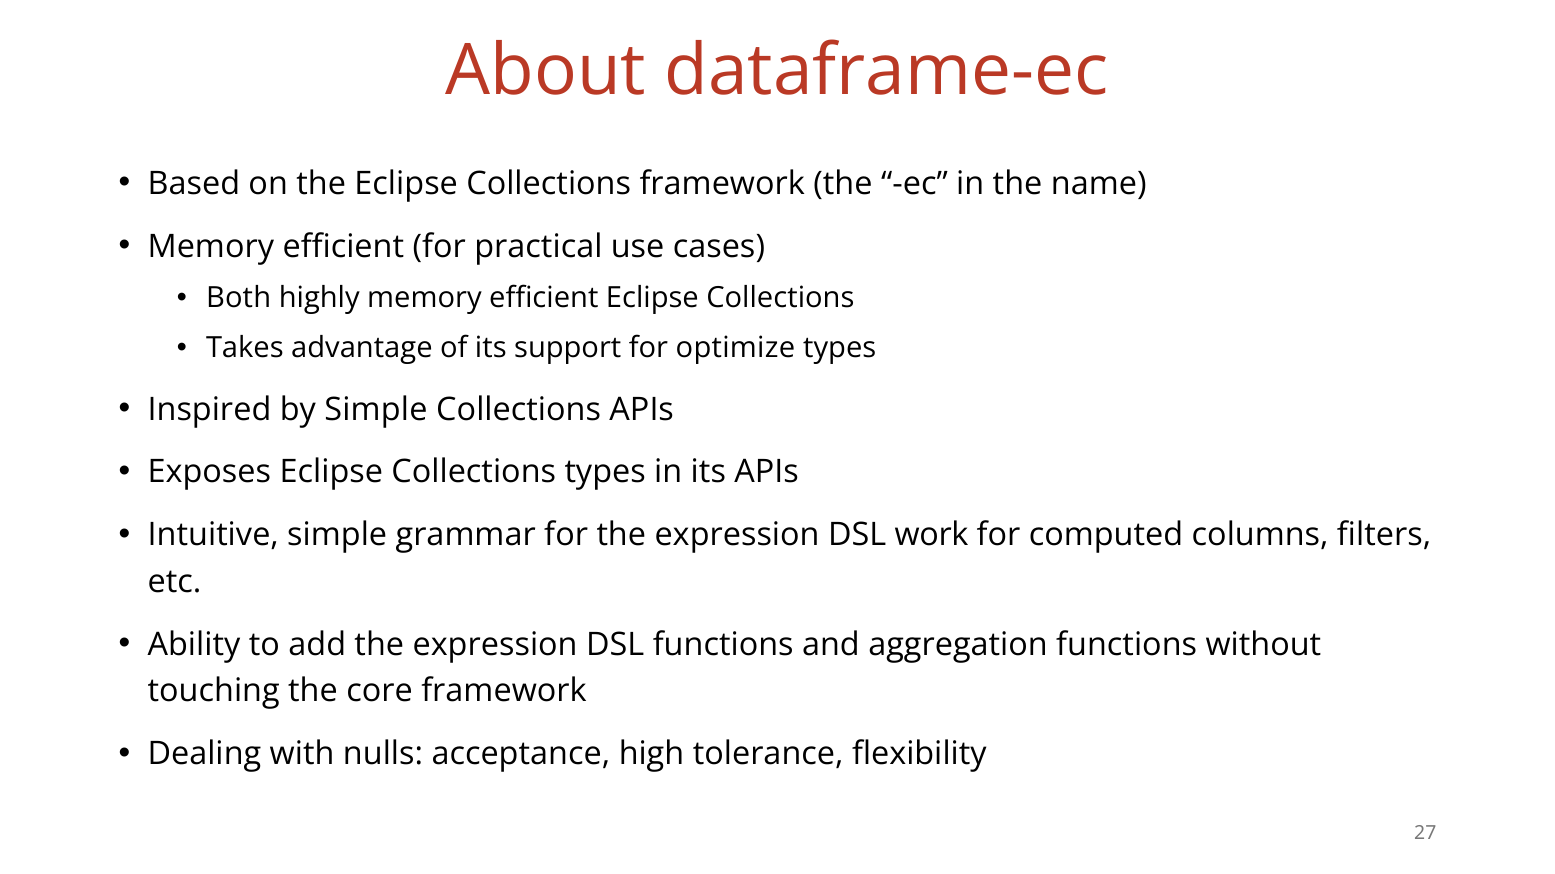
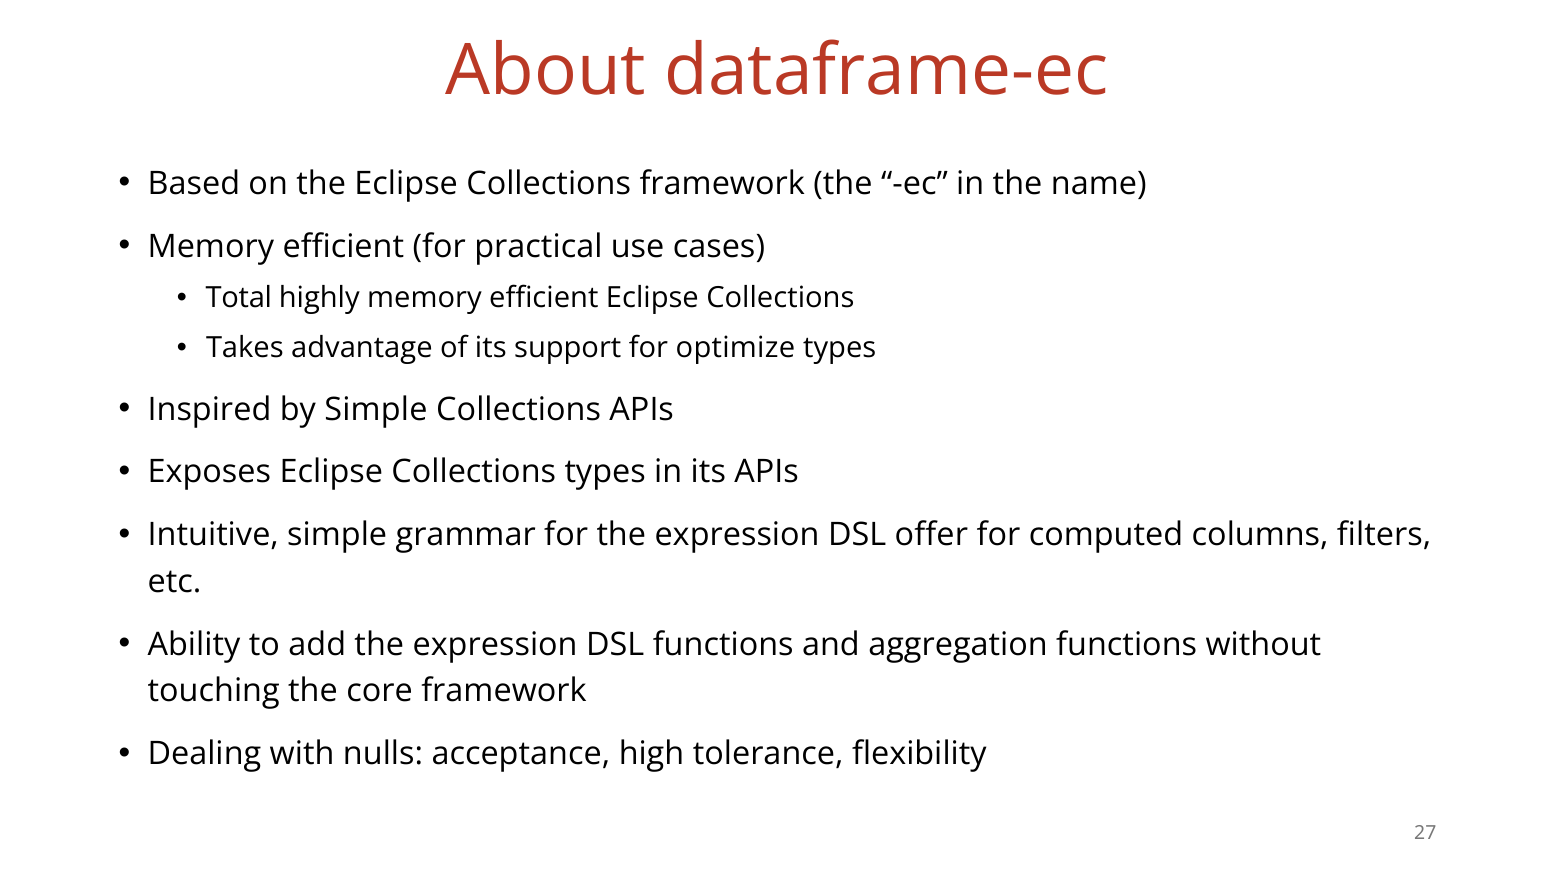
Both: Both -> Total (239, 299)
work: work -> offer (931, 535)
